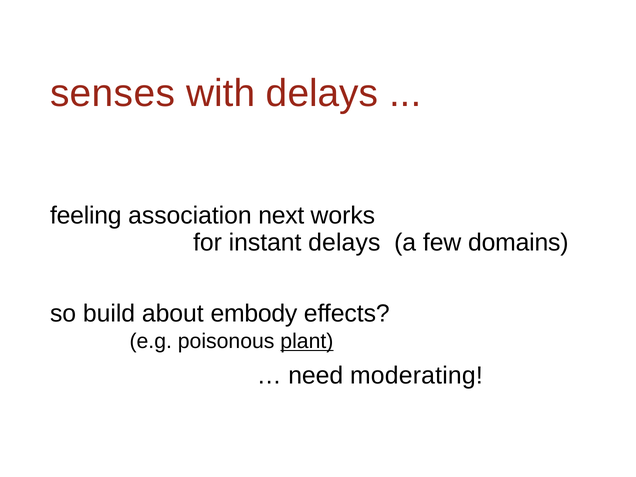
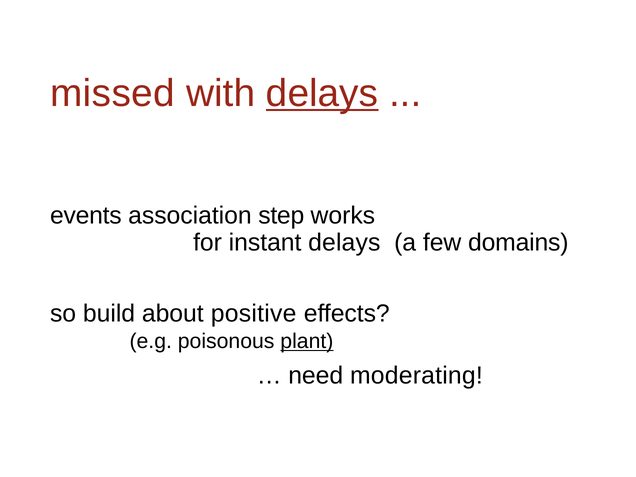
senses: senses -> missed (113, 93)
delays underline: none -> present (322, 93)
feeling: feeling -> events (86, 216)
next: next -> step (281, 216)
embody: embody -> positive (254, 313)
